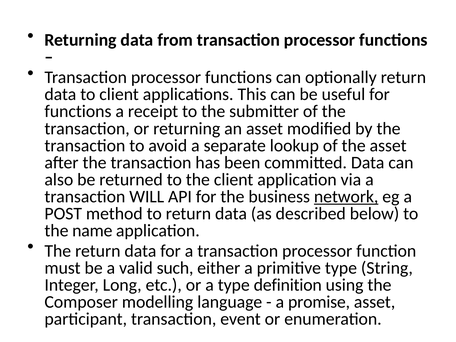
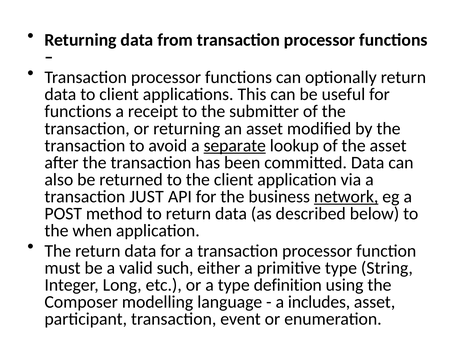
separate underline: none -> present (235, 146)
WILL: WILL -> JUST (147, 197)
name: name -> when (92, 231)
promise: promise -> includes (319, 302)
